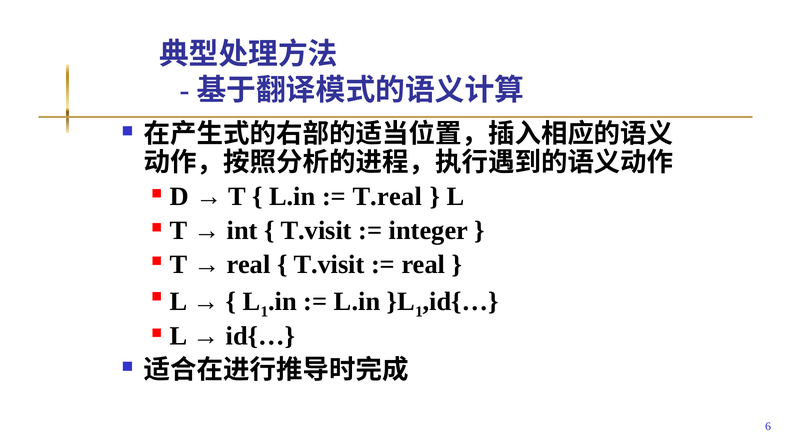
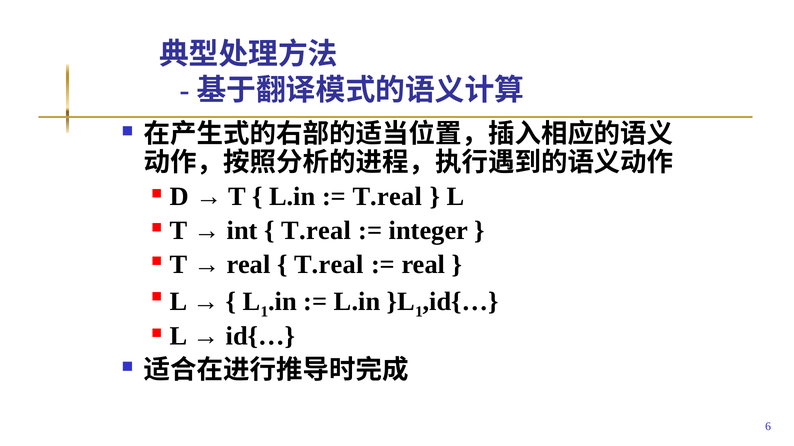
T.visit: T.visit -> T.real (316, 231)
T.visit: T.visit -> T.real (329, 265)
